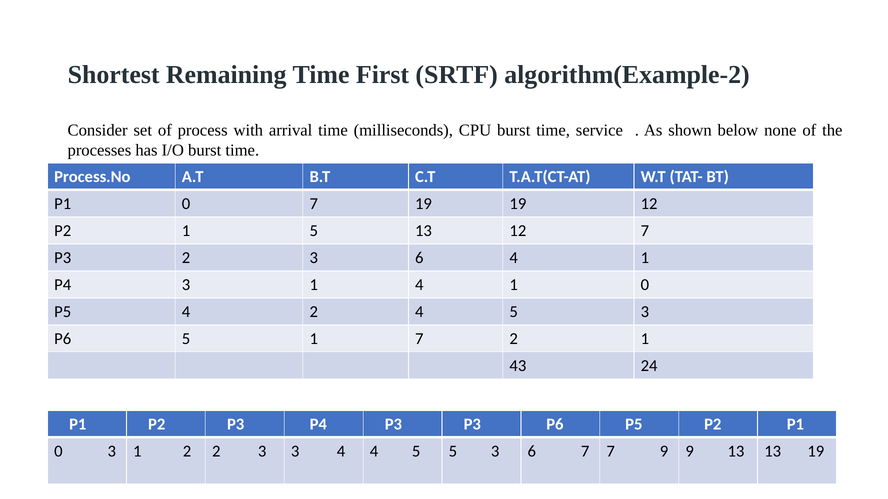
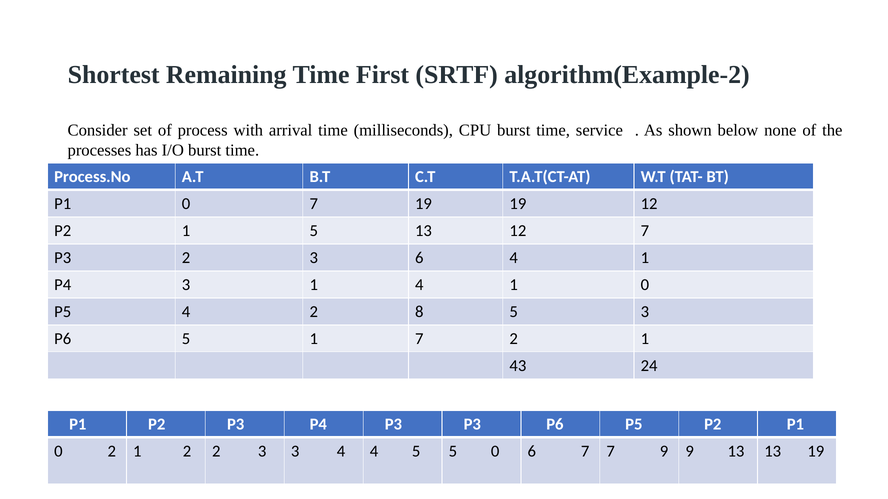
2 4: 4 -> 8 (419, 312)
0 3: 3 -> 2 (112, 452)
5 5 3: 3 -> 0 (495, 452)
